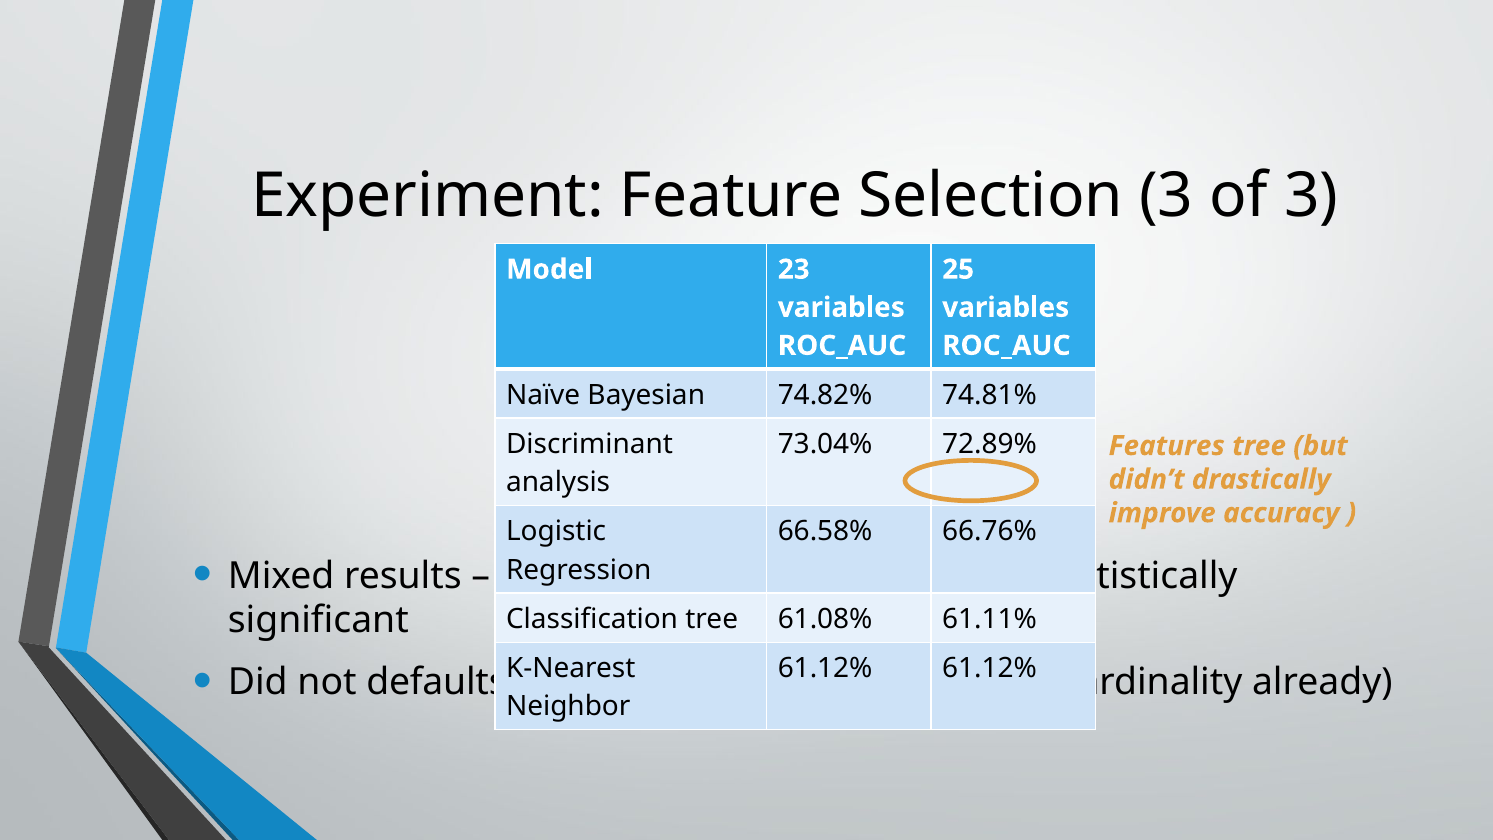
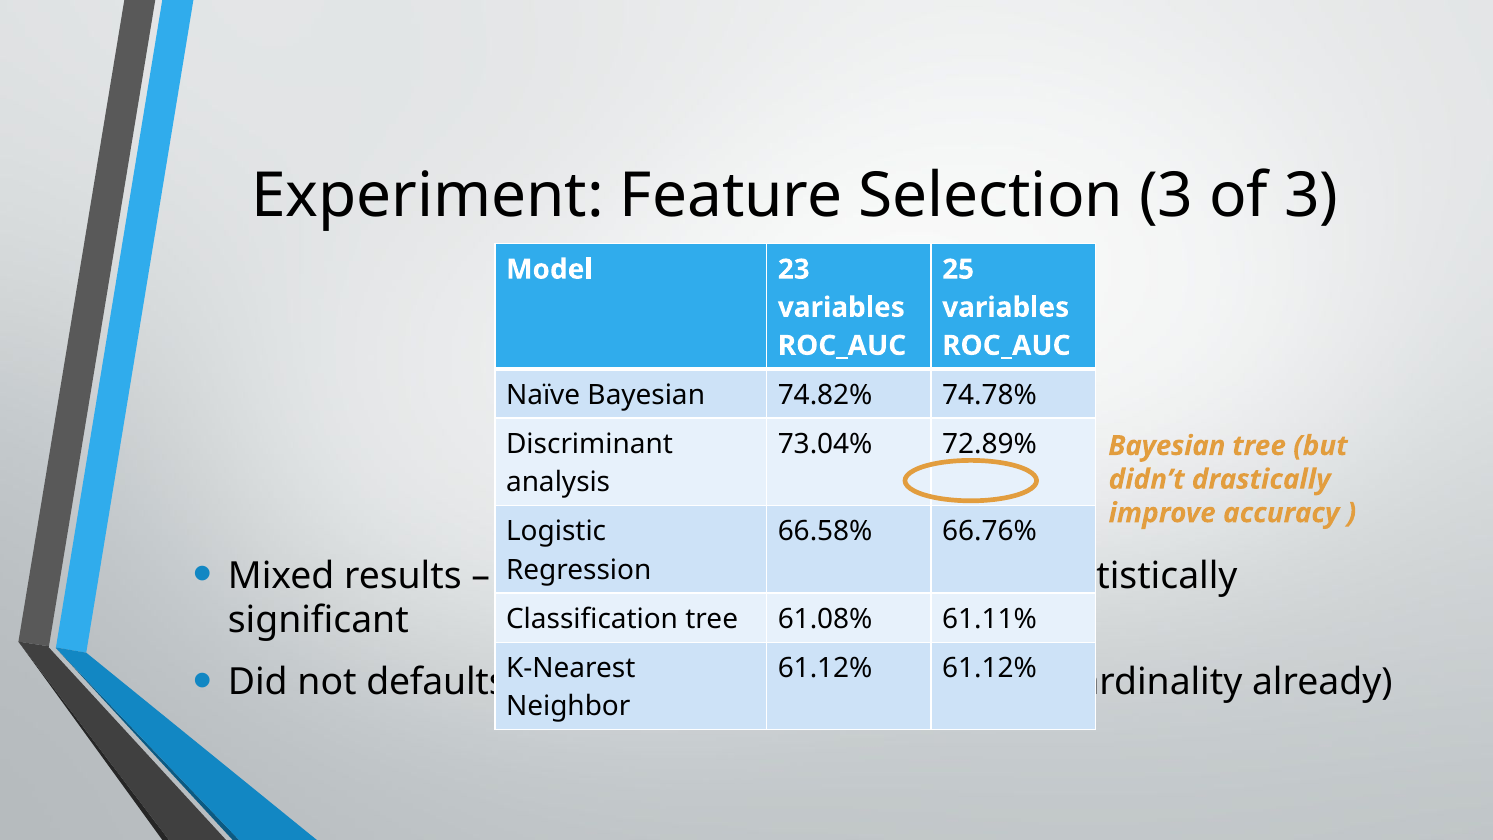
74.81%: 74.81% -> 74.78% (990, 395)
Features: Features -> Bayesian (1167, 446)
